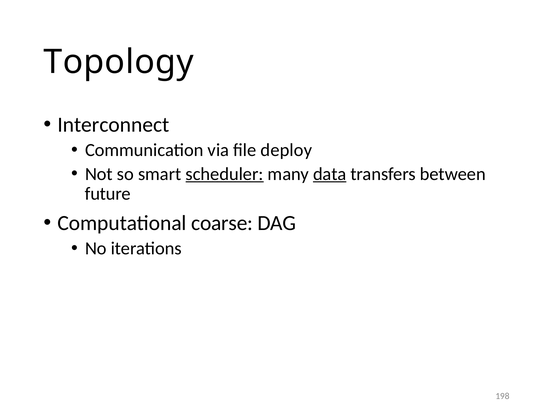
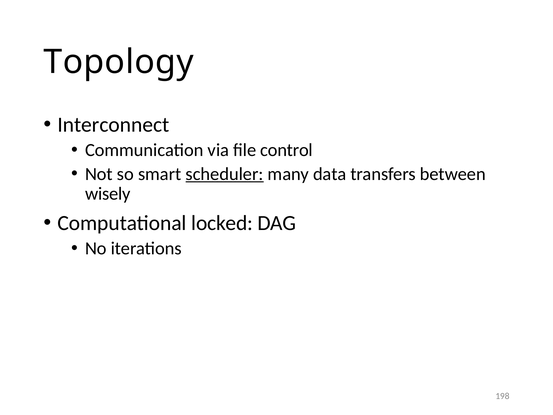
deploy: deploy -> control (287, 150)
data underline: present -> none (330, 174)
future: future -> wisely (108, 194)
coarse: coarse -> locked (222, 223)
